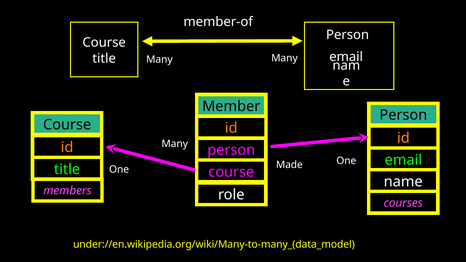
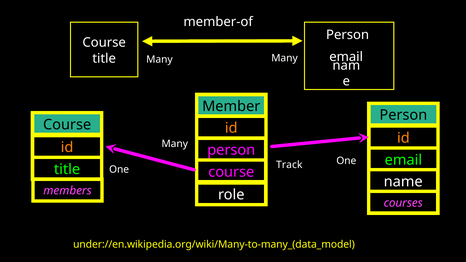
Made: Made -> Track (289, 165)
